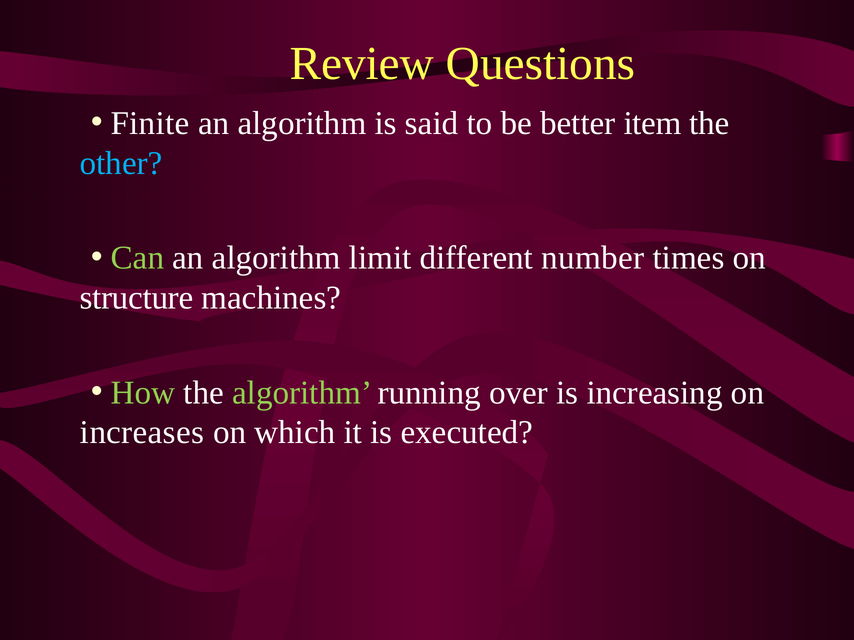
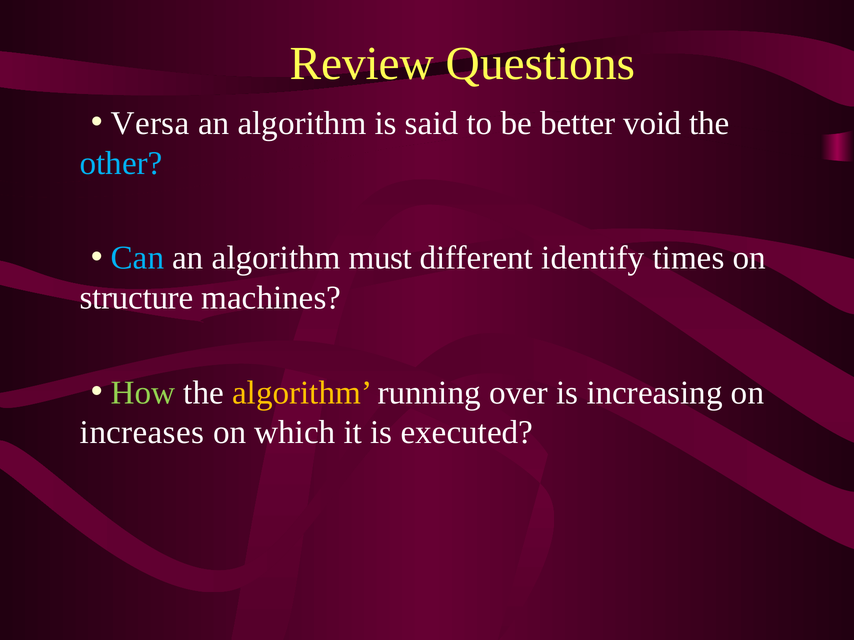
Finite: Finite -> Versa (150, 123)
item: item -> void (652, 123)
Can colour: light green -> light blue (137, 258)
limit: limit -> must (380, 258)
number: number -> identify (593, 258)
algorithm colour: light green -> yellow (302, 393)
